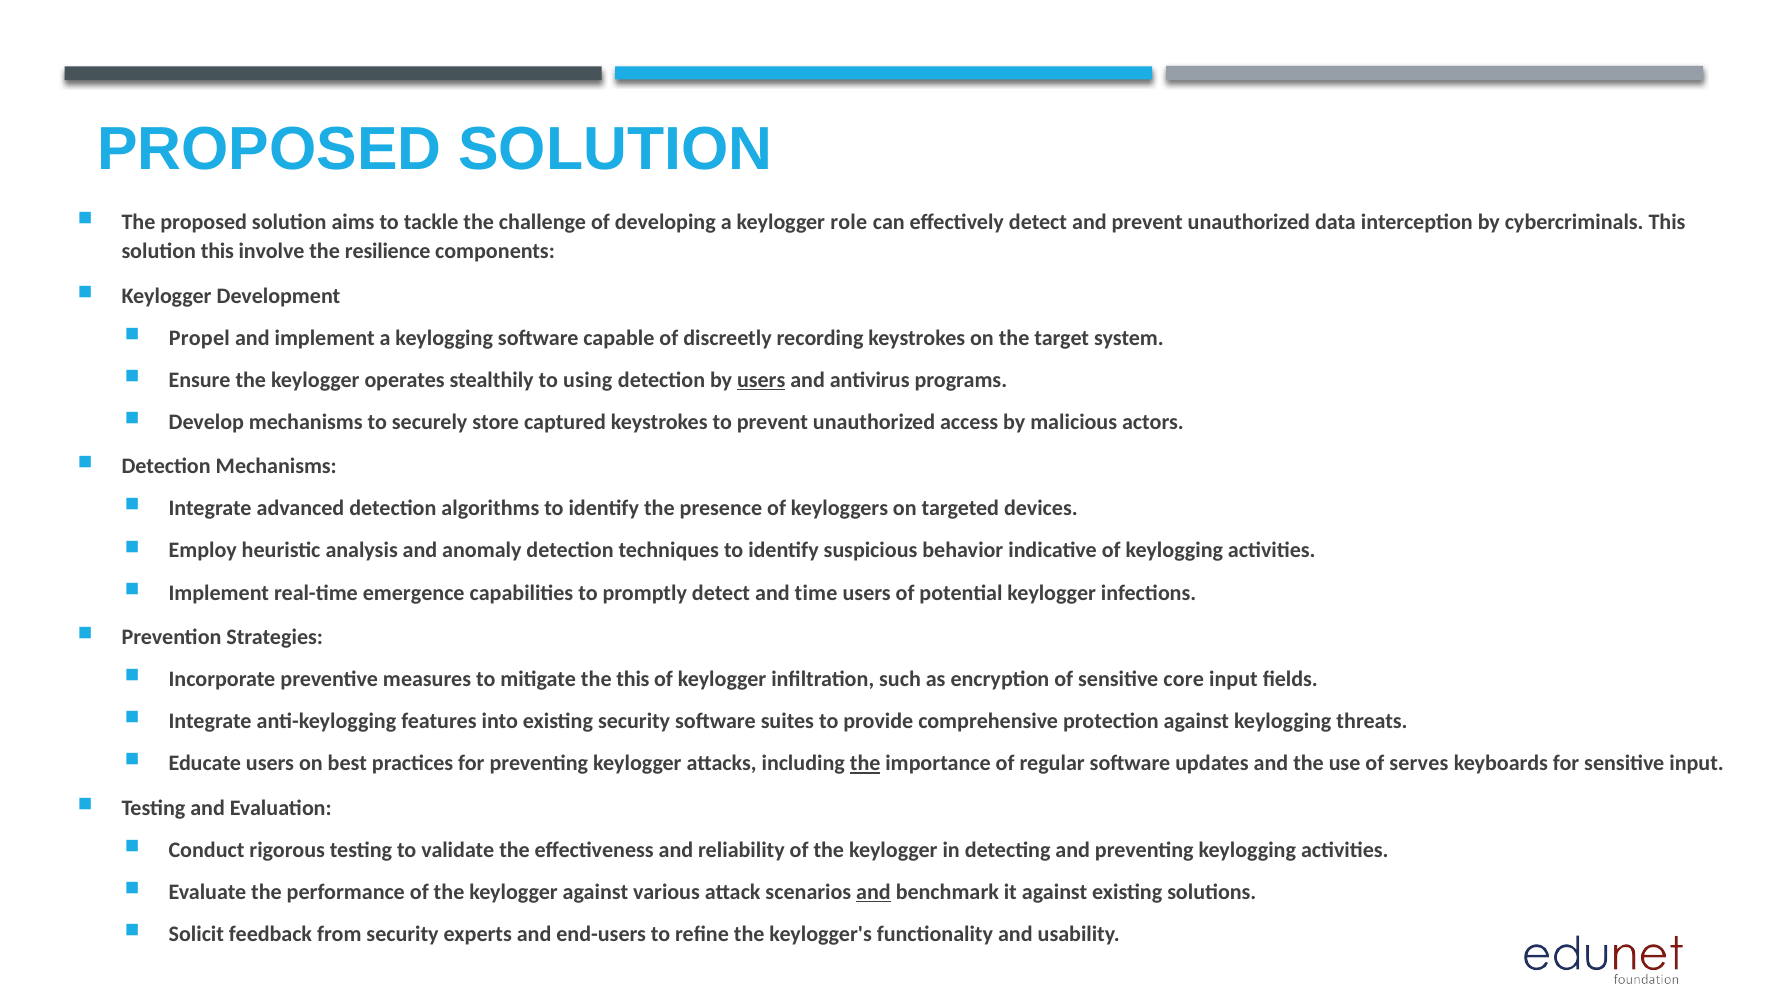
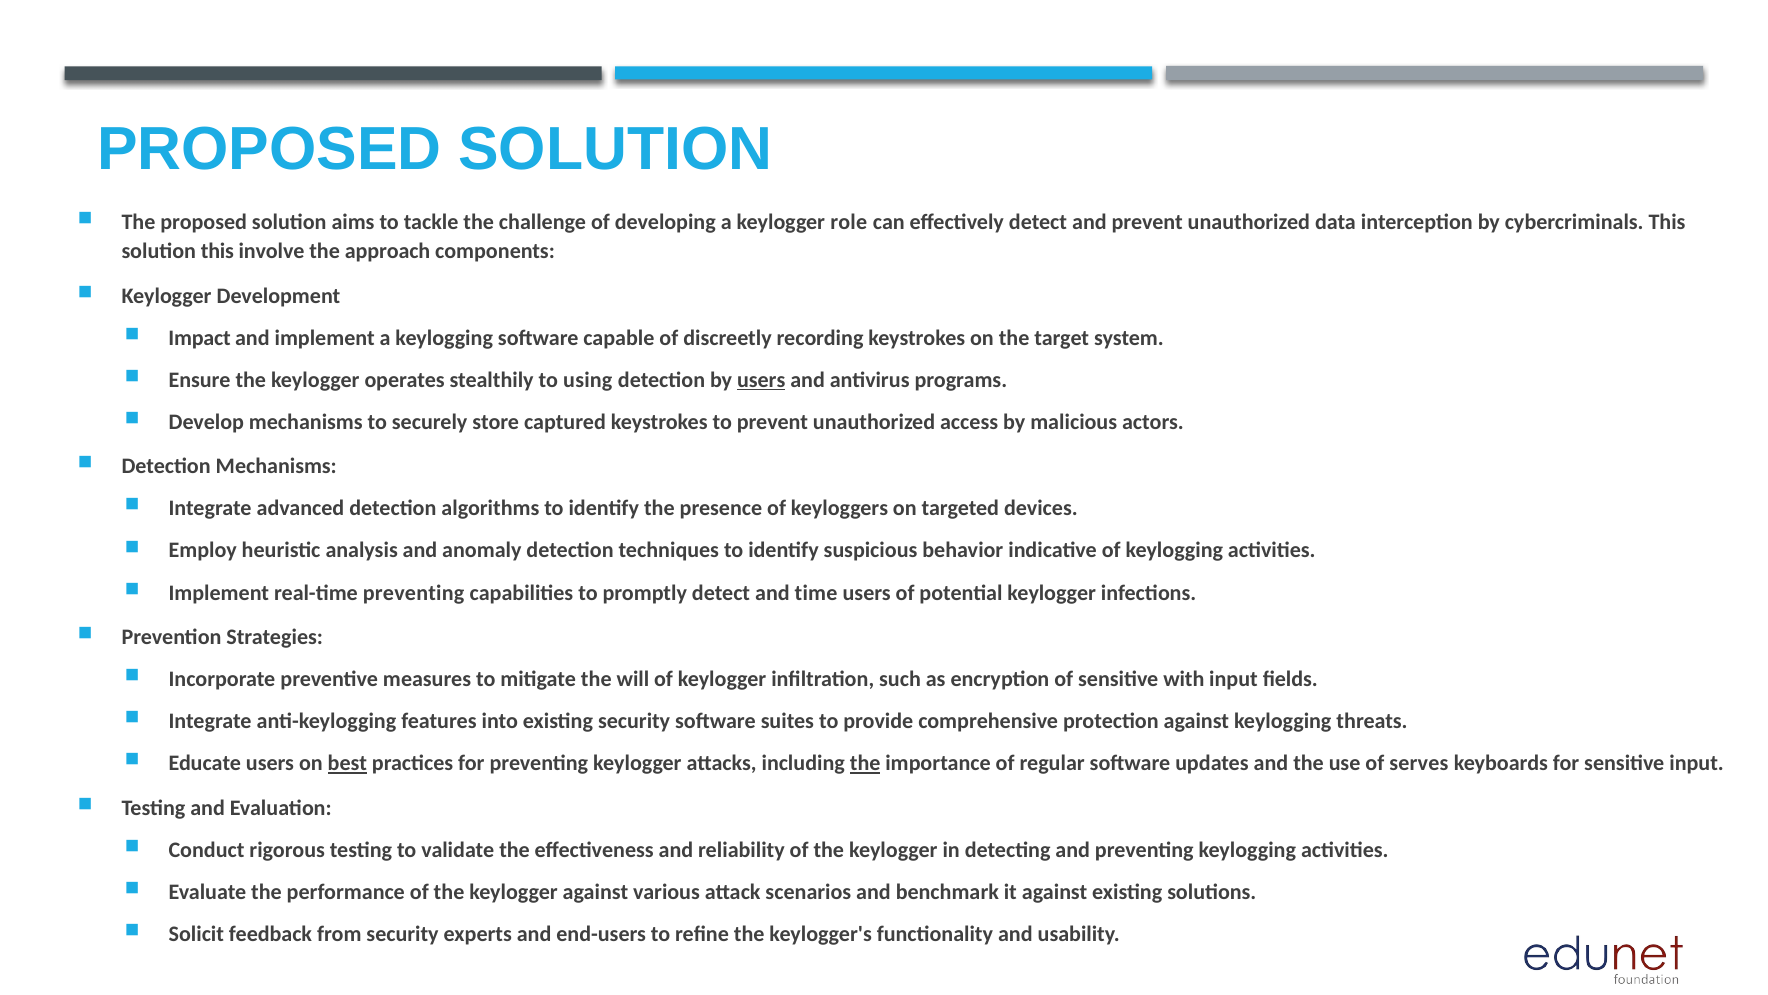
resilience: resilience -> approach (388, 251)
Propel: Propel -> Impact (200, 338)
real-time emergence: emergence -> preventing (414, 592)
the this: this -> will (633, 679)
core: core -> with (1184, 679)
best underline: none -> present (347, 763)
and underline: present -> none (873, 892)
